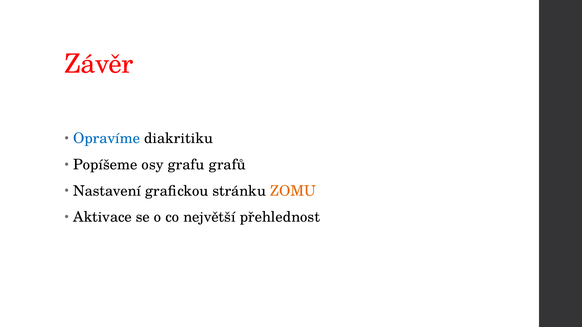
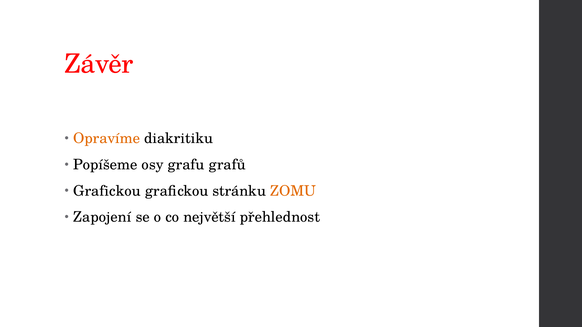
Opravíme colour: blue -> orange (107, 139)
Nastavení: Nastavení -> Grafickou (107, 191)
Aktivace: Aktivace -> Zapojení (102, 217)
